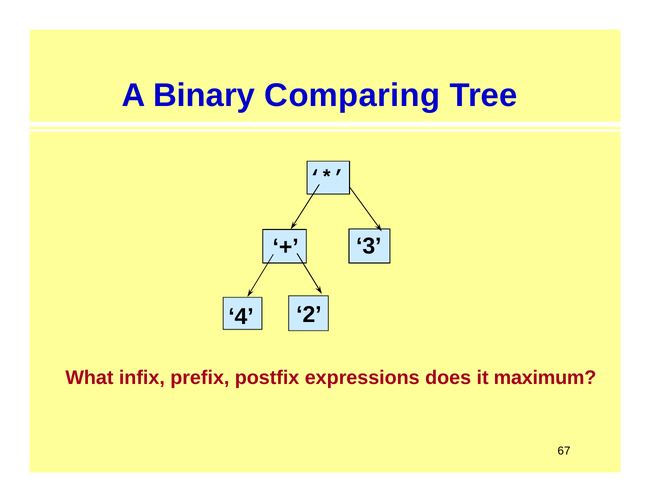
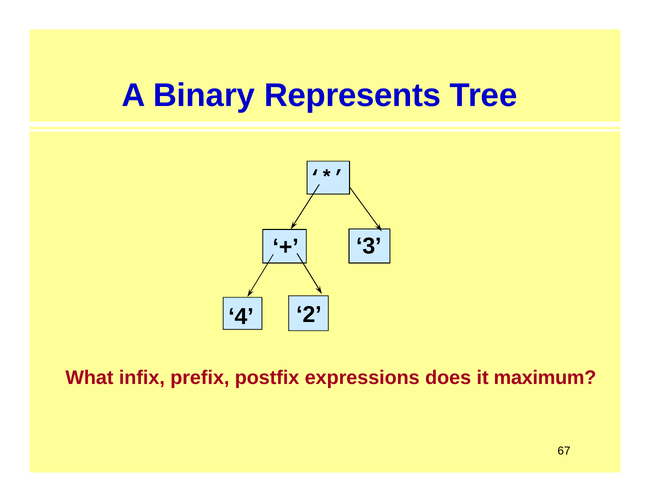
Comparing: Comparing -> Represents (353, 96)
